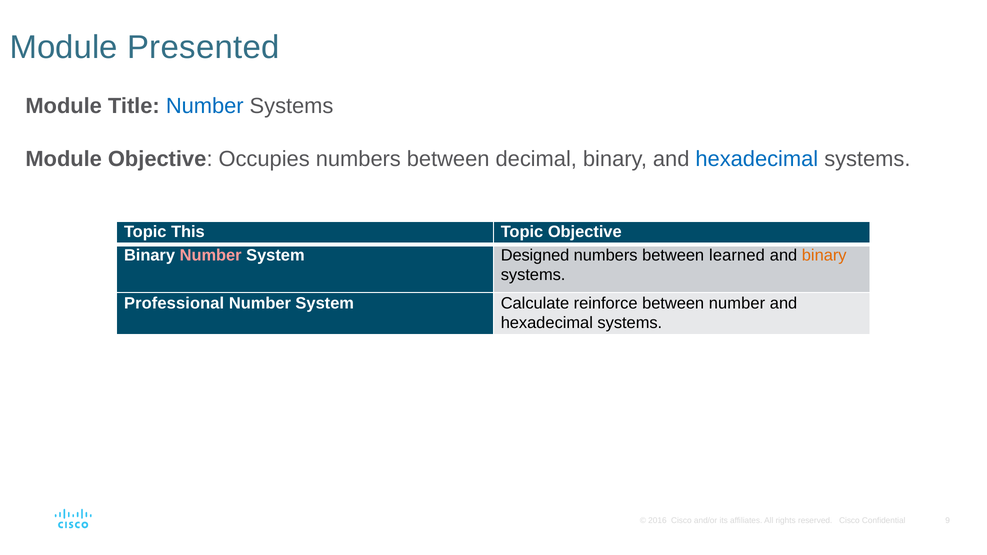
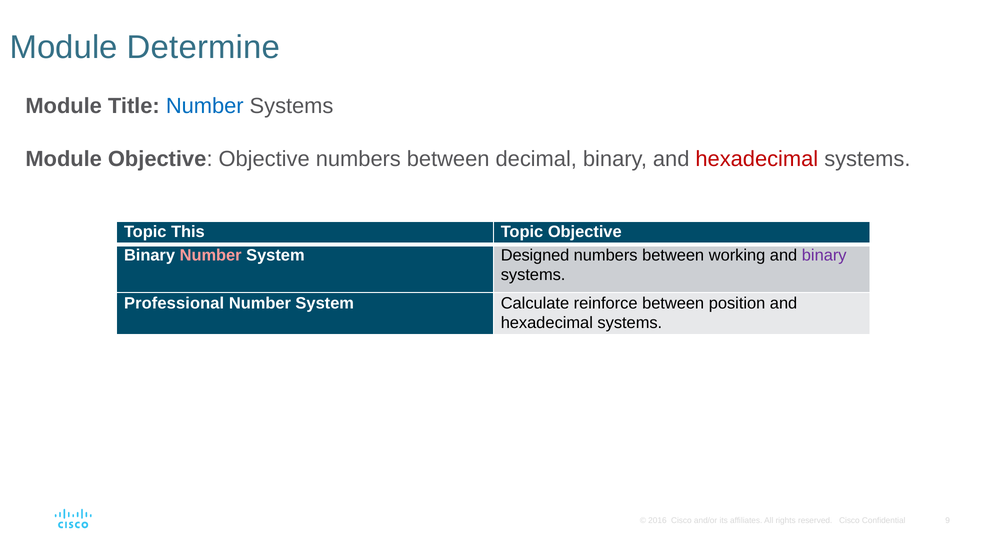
Presented: Presented -> Determine (204, 48)
Objective Occupies: Occupies -> Objective (264, 159)
hexadecimal colour: blue -> red (757, 159)
learned: learned -> working (737, 255)
binary colour: orange -> purple (824, 255)
between number: number -> position (737, 303)
